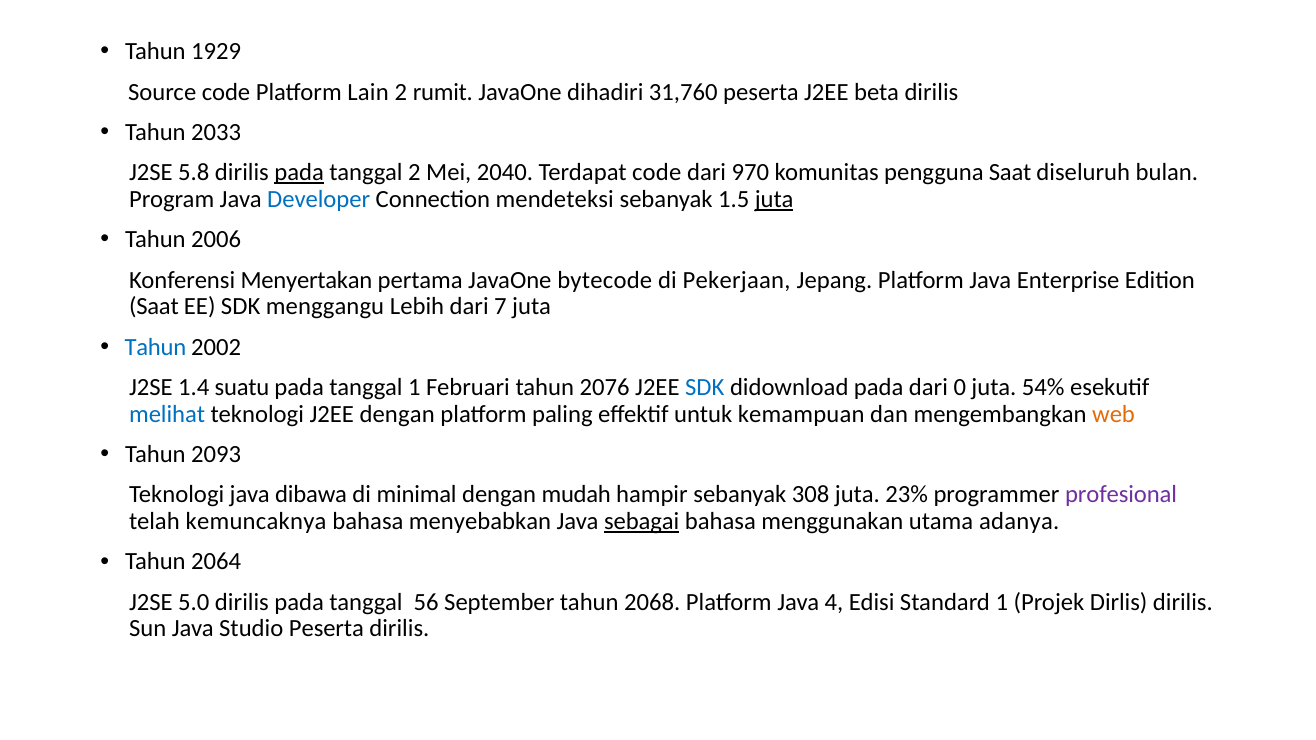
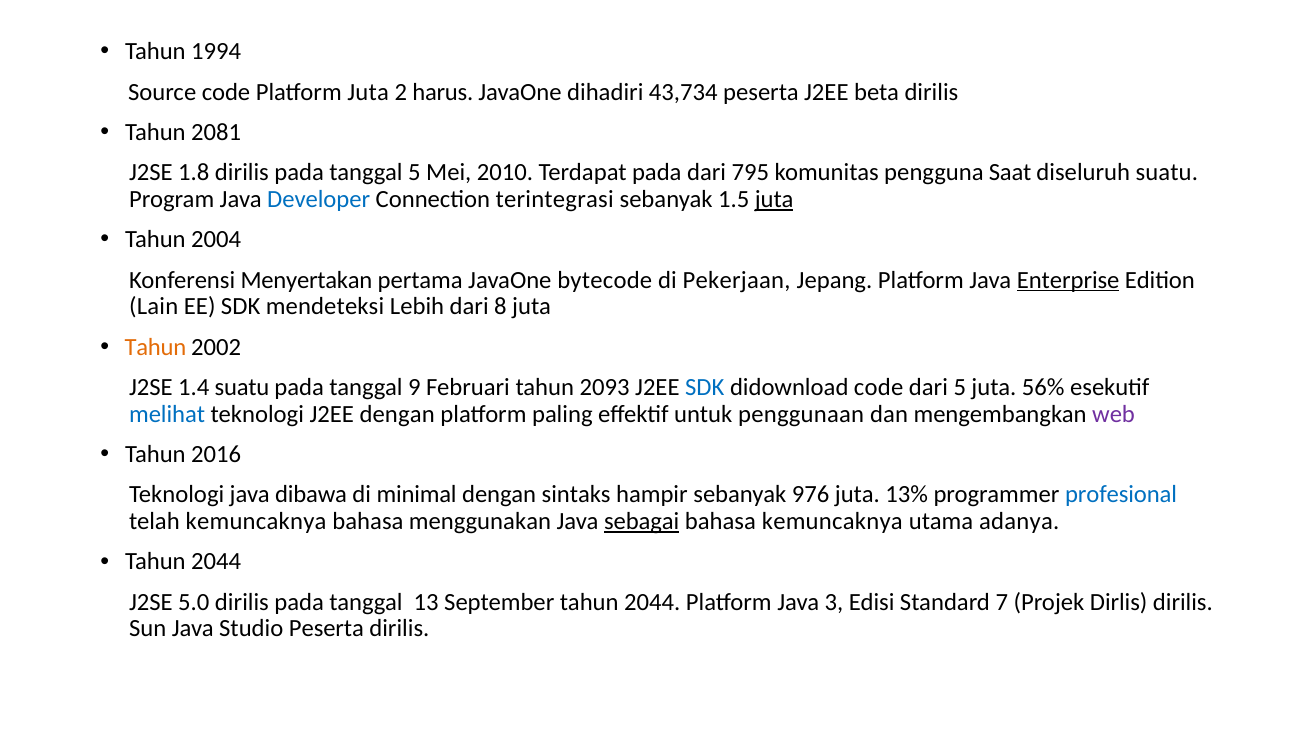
1929: 1929 -> 1994 (216, 52)
Platform Lain: Lain -> Juta (368, 92)
rumit: rumit -> harus (443, 92)
31,760: 31,760 -> 43,734 (683, 92)
2033: 2033 -> 2081 (216, 132)
5.8: 5.8 -> 1.8 (194, 173)
pada underline: present -> none (299, 173)
tanggal 2: 2 -> 5 (414, 173)
2040: 2040 -> 2010 (505, 173)
Terdapat code: code -> pada (657, 173)
970: 970 -> 795 (750, 173)
diseluruh bulan: bulan -> suatu (1167, 173)
mendeteksi: mendeteksi -> terintegrasi (555, 199)
2006: 2006 -> 2004 (216, 240)
Enterprise underline: none -> present (1068, 280)
Saat: Saat -> Lain (154, 307)
menggangu: menggangu -> mendeteksi (325, 307)
7: 7 -> 8 (500, 307)
Tahun colour: blue -> orange (155, 347)
tanggal 1: 1 -> 9 (414, 387)
2076: 2076 -> 2093 (605, 387)
didownload pada: pada -> code (879, 387)
dari 0: 0 -> 5 (960, 387)
54%: 54% -> 56% (1043, 387)
kemampuan: kemampuan -> penggunaan (801, 414)
web colour: orange -> purple (1114, 414)
2093: 2093 -> 2016 (216, 454)
mudah: mudah -> sintaks (576, 495)
308: 308 -> 976 (811, 495)
23%: 23% -> 13% (907, 495)
profesional colour: purple -> blue (1121, 495)
menyebabkan: menyebabkan -> menggunakan (480, 522)
bahasa menggunakan: menggunakan -> kemuncaknya (832, 522)
2064: 2064 -> 2044 (216, 562)
56: 56 -> 13 (426, 602)
September tahun 2068: 2068 -> 2044 (652, 602)
4: 4 -> 3 (834, 602)
Standard 1: 1 -> 7 (1002, 602)
